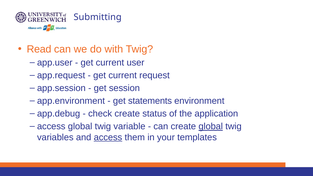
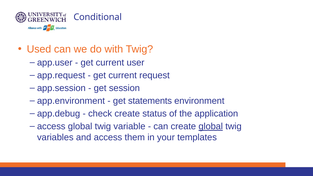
Submitting: Submitting -> Conditional (98, 17)
Read: Read -> Used (39, 49)
access underline: present -> none (108, 137)
